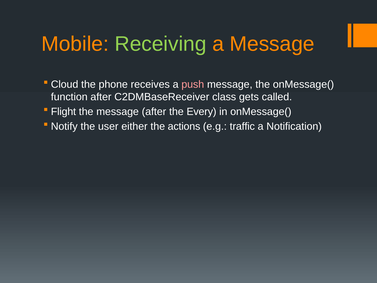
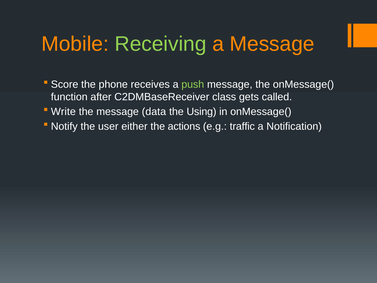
Cloud: Cloud -> Score (65, 84)
push colour: pink -> light green (193, 84)
Flight: Flight -> Write (63, 112)
message after: after -> data (154, 112)
Every: Every -> Using (201, 112)
